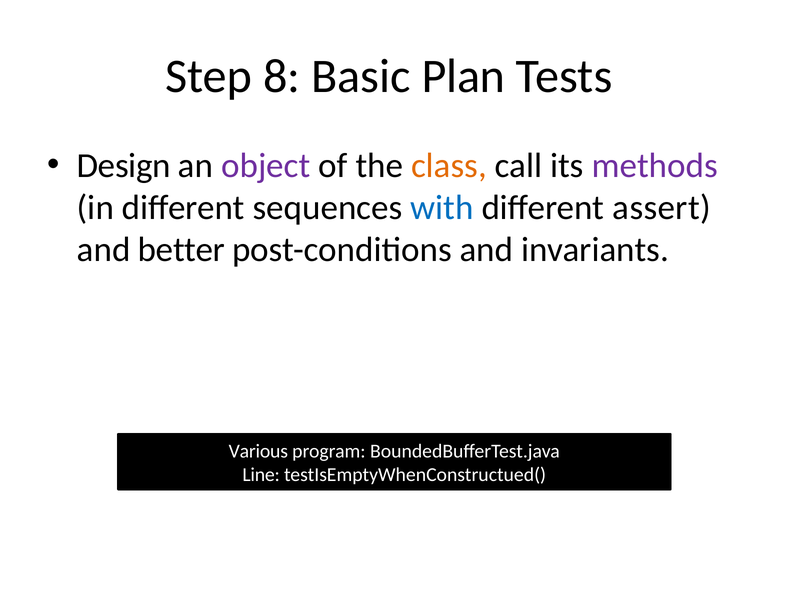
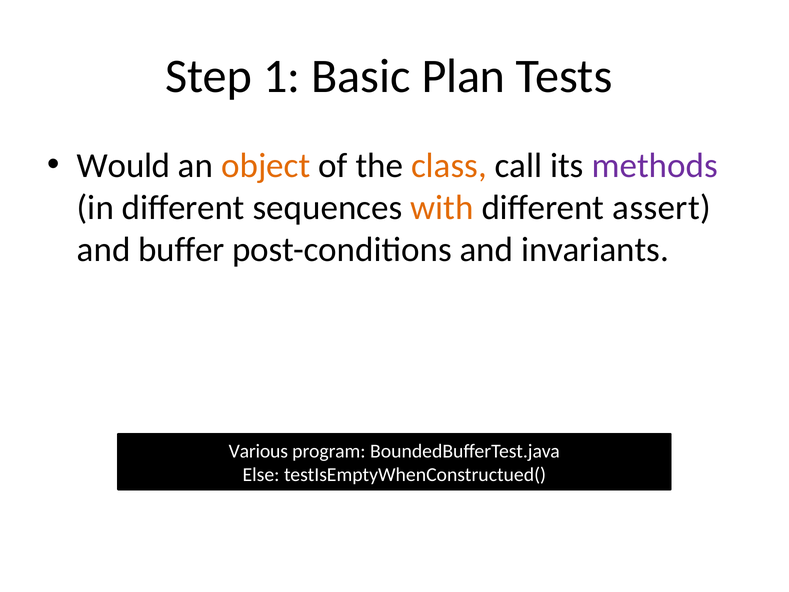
8: 8 -> 1 (282, 76)
Design: Design -> Would (124, 166)
object colour: purple -> orange (266, 166)
with colour: blue -> orange (442, 208)
better: better -> buffer (181, 250)
Line: Line -> Else (261, 475)
